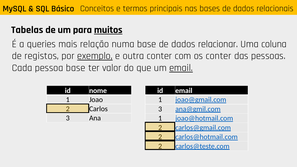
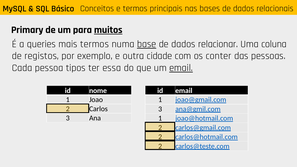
Tabelas: Tabelas -> Primary (27, 30)
mais relação: relação -> termos (95, 44)
base underline: none -> present (147, 44)
exemplo underline: present -> none (95, 56)
outra conter: conter -> cidade (159, 56)
pessoa base: base -> tipos (76, 68)
valor: valor -> essa (112, 68)
